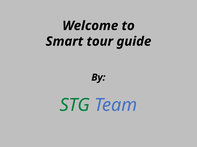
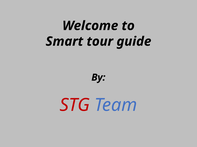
STG colour: green -> red (75, 106)
